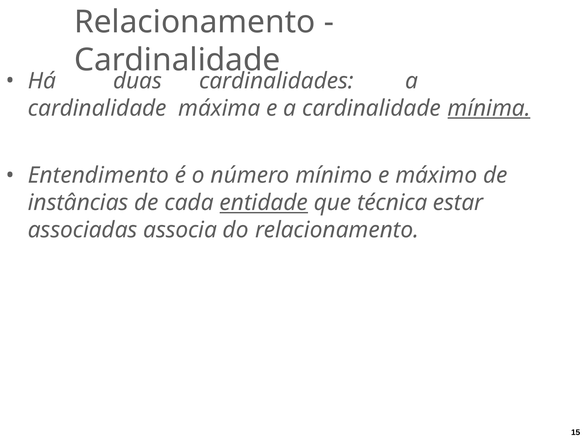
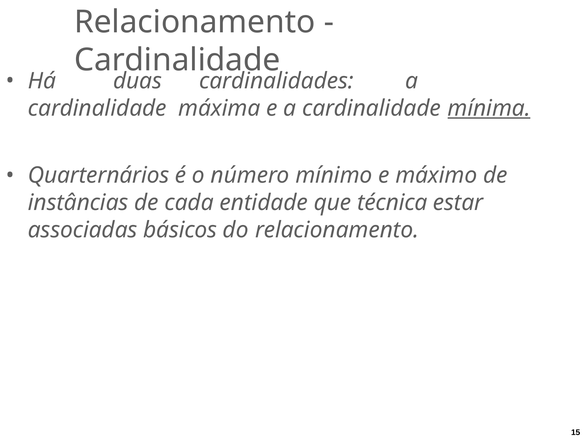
Entendimento: Entendimento -> Quarternários (99, 176)
entidade underline: present -> none (264, 203)
associa: associa -> básicos (180, 230)
